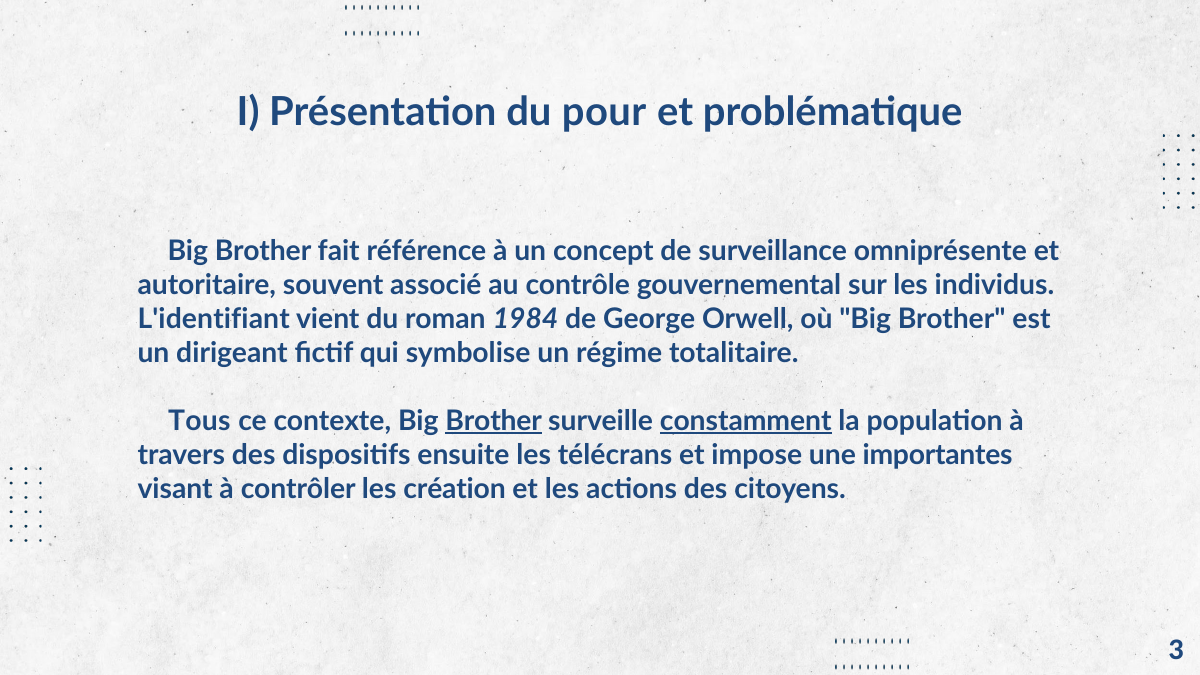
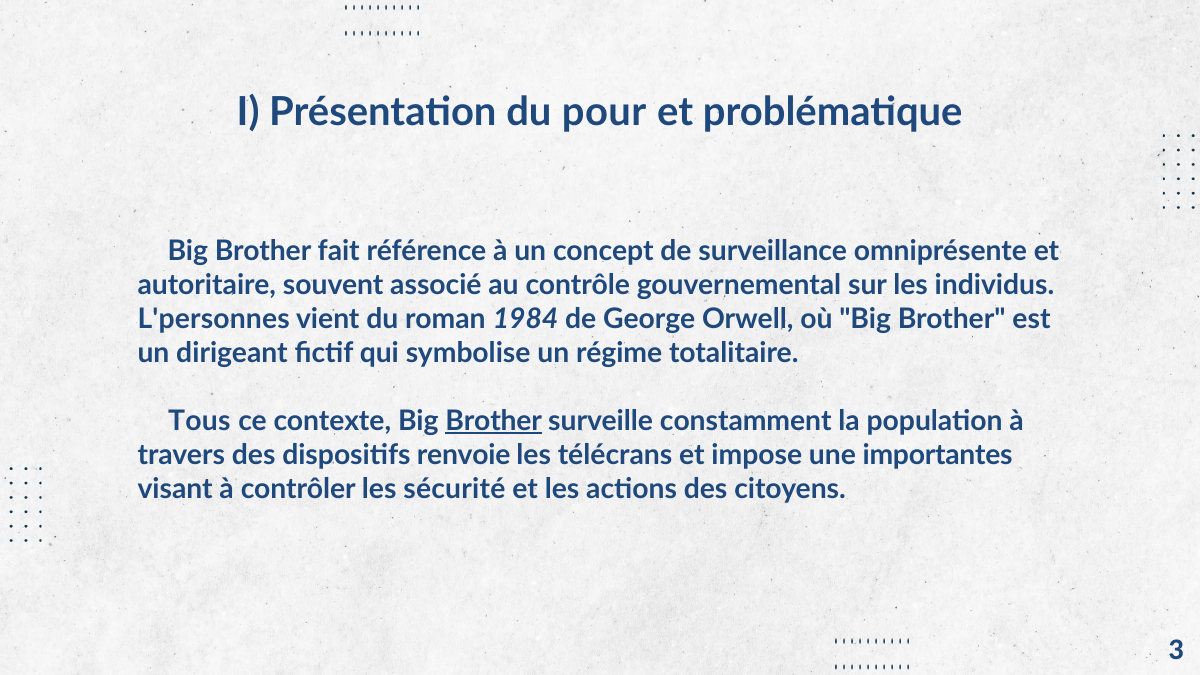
L'identifiant: L'identifiant -> L'personnes (214, 319)
constamment underline: present -> none (746, 421)
ensuite: ensuite -> renvoie (464, 455)
création: création -> sécurité (454, 489)
